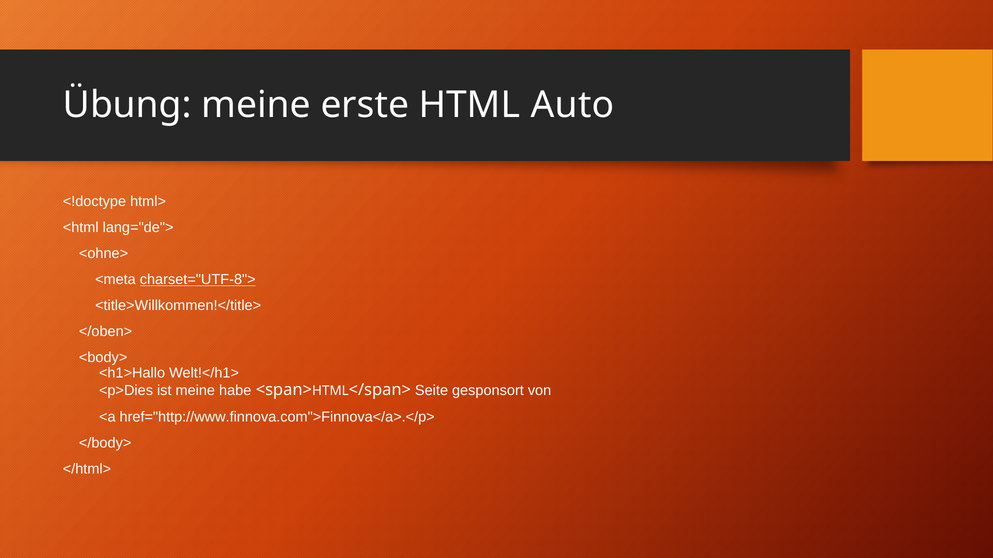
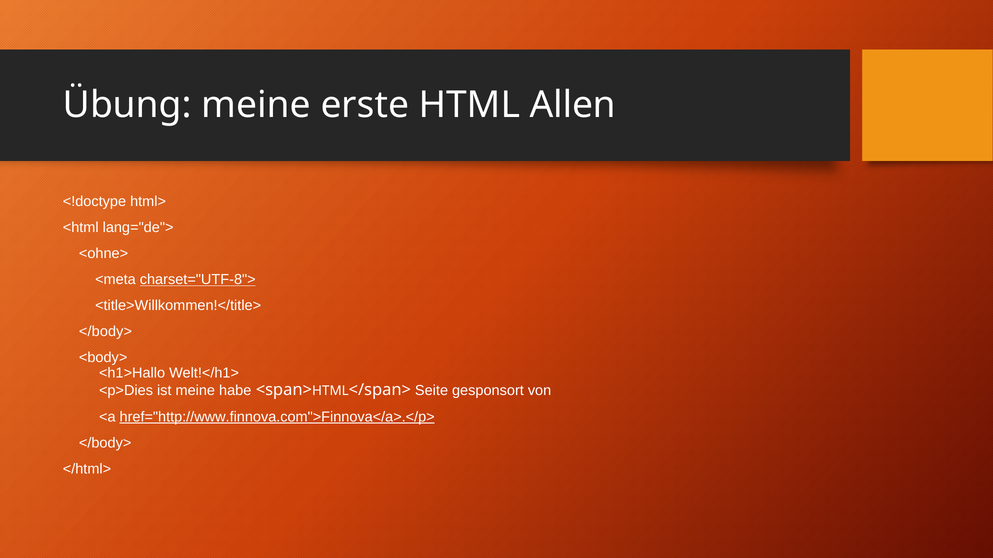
Auto: Auto -> Allen (573, 105)
</oben>: </oben> -> </body> (106, 332)
href="http://www.finnova.com">Finnova</a>.</p> underline: none -> present (277, 417)
